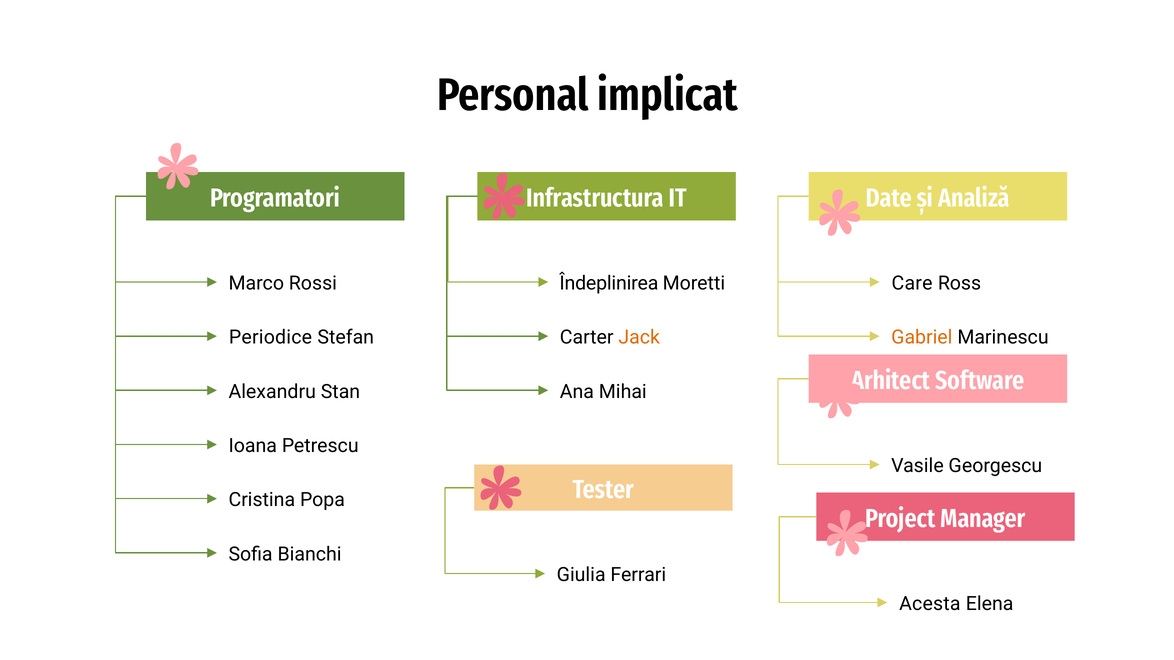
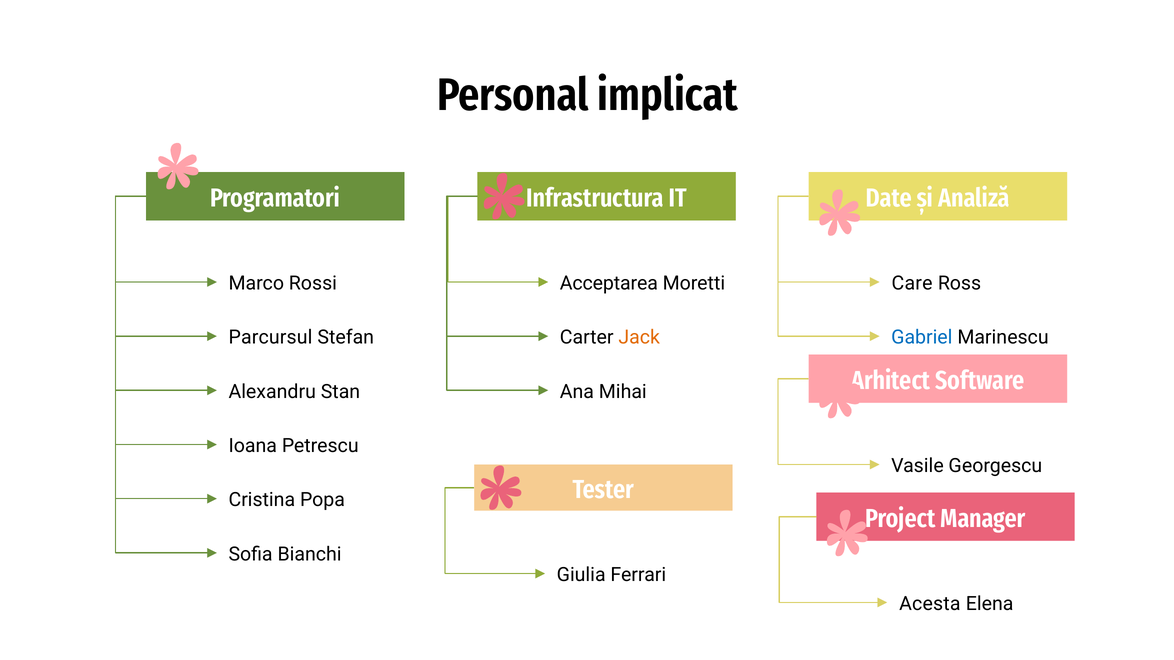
Îndeplinirea: Îndeplinirea -> Acceptarea (609, 284)
Periodice: Periodice -> Parcursul (271, 338)
Gabriel colour: orange -> blue (922, 338)
